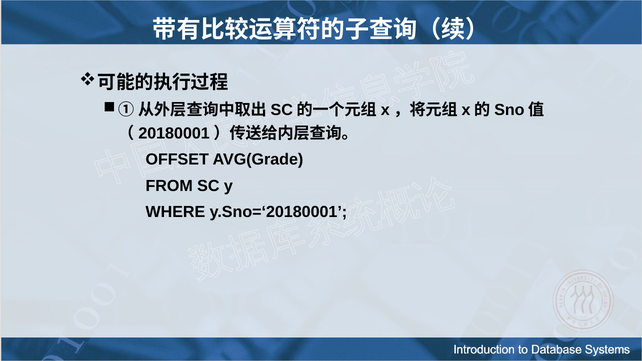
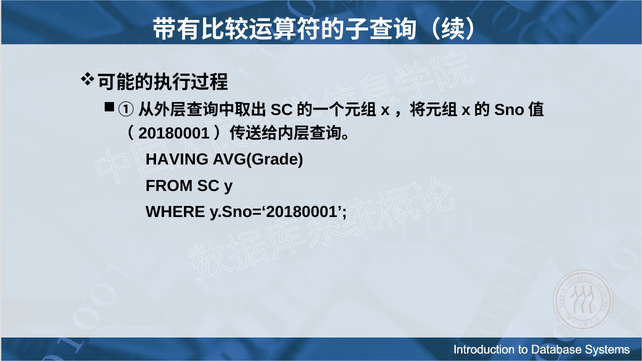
OFFSET: OFFSET -> HAVING (177, 160)
